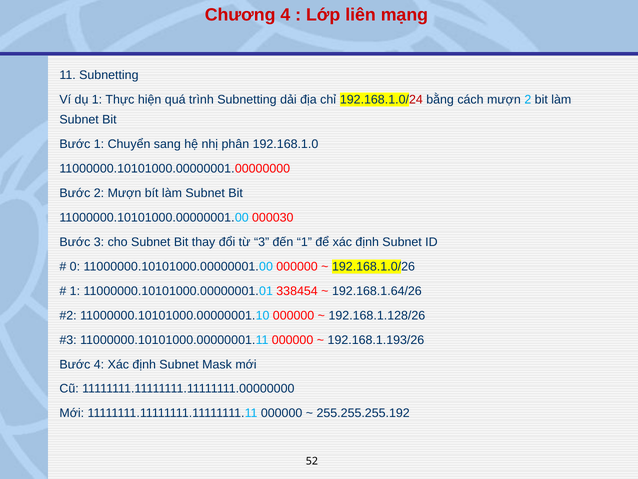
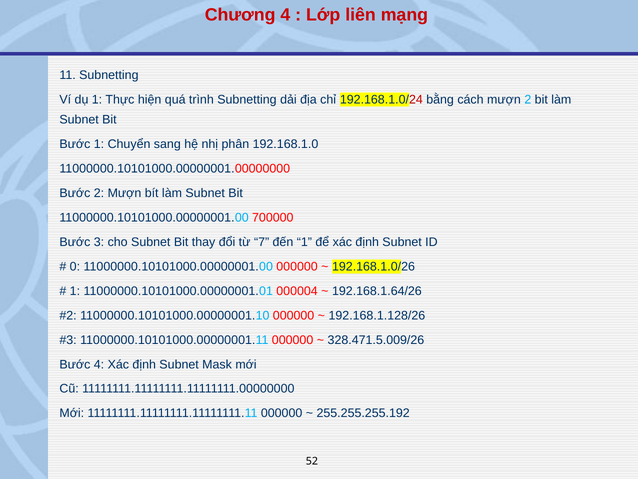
000030: 000030 -> 700000 (273, 217)
từ 3: 3 -> 7 (262, 242)
338454: 338454 -> 000004 (297, 291)
192.168.1.193/26: 192.168.1.193/26 -> 328.471.5.009/26 (376, 340)
